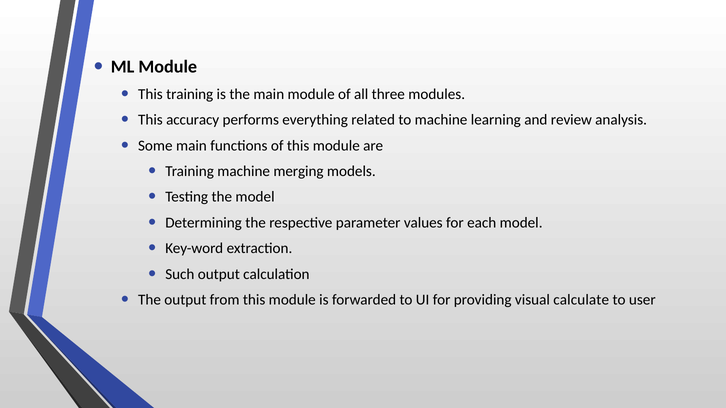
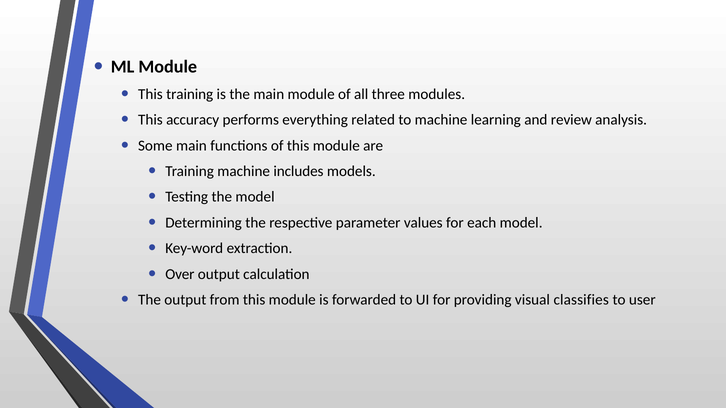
merging: merging -> includes (298, 171)
Such: Such -> Over (180, 274)
calculate: calculate -> classifies (581, 300)
